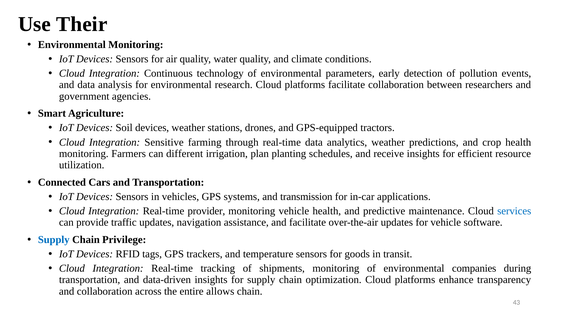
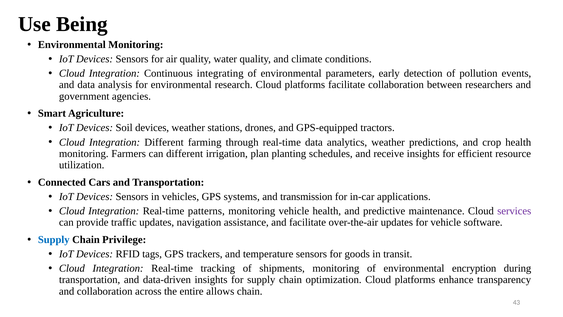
Their: Their -> Being (82, 24)
technology: technology -> integrating (220, 73)
Integration Sensitive: Sensitive -> Different (164, 142)
provider: provider -> patterns (206, 211)
services colour: blue -> purple (514, 211)
companies: companies -> encryption (474, 268)
